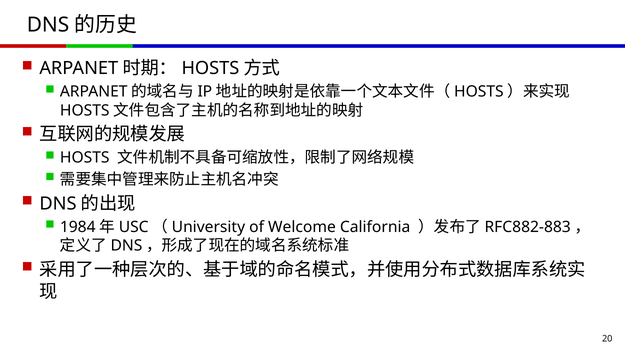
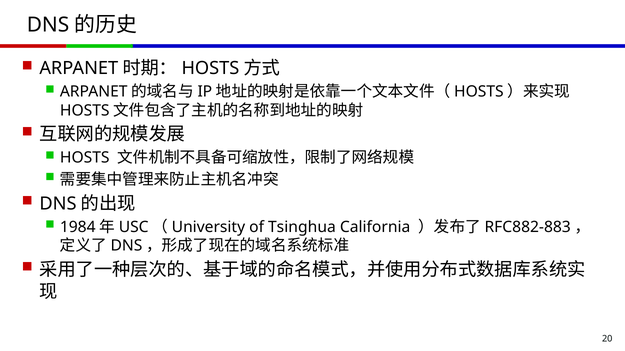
Welcome: Welcome -> Tsinghua (302, 227)
